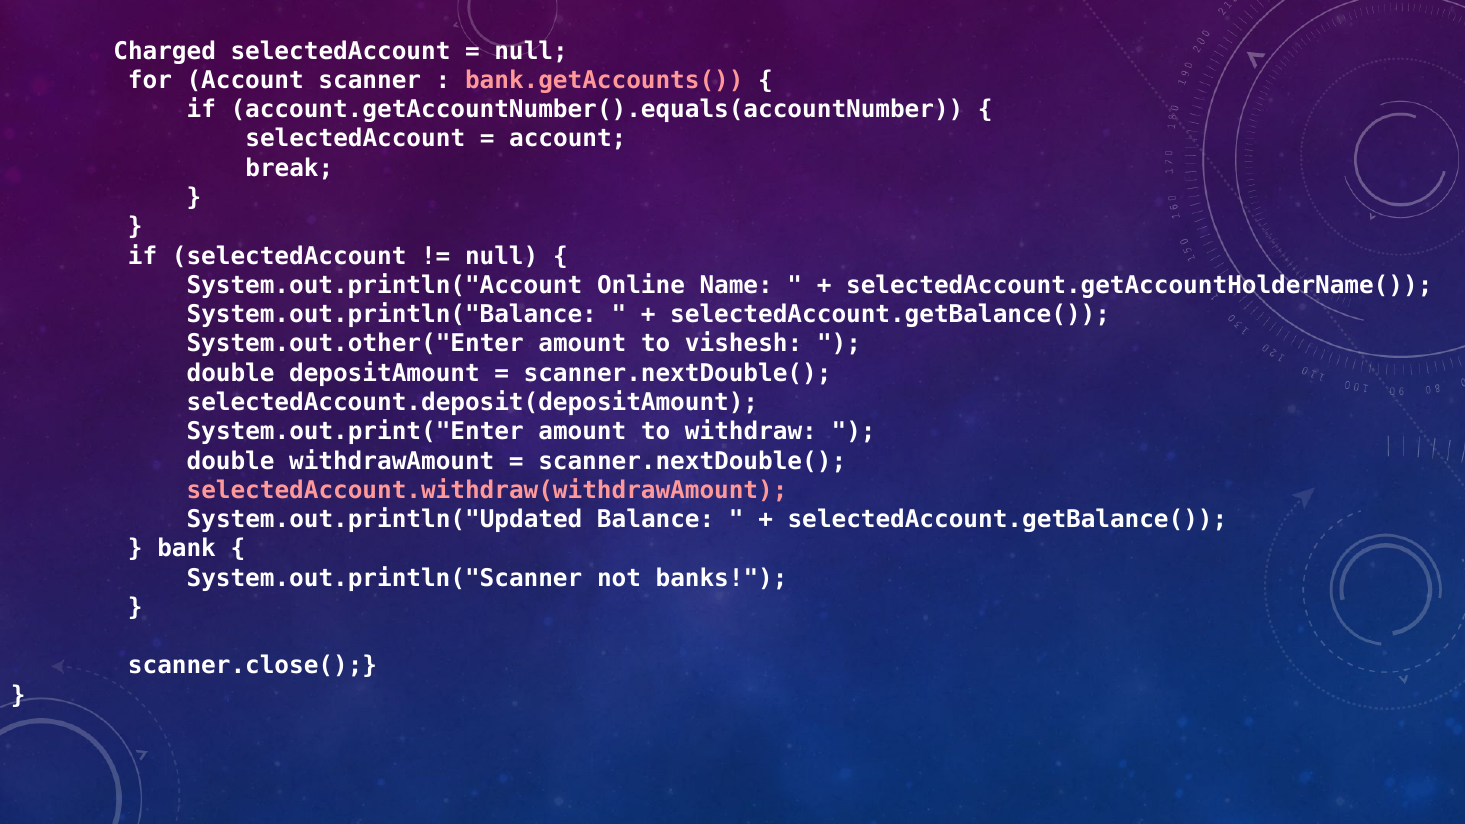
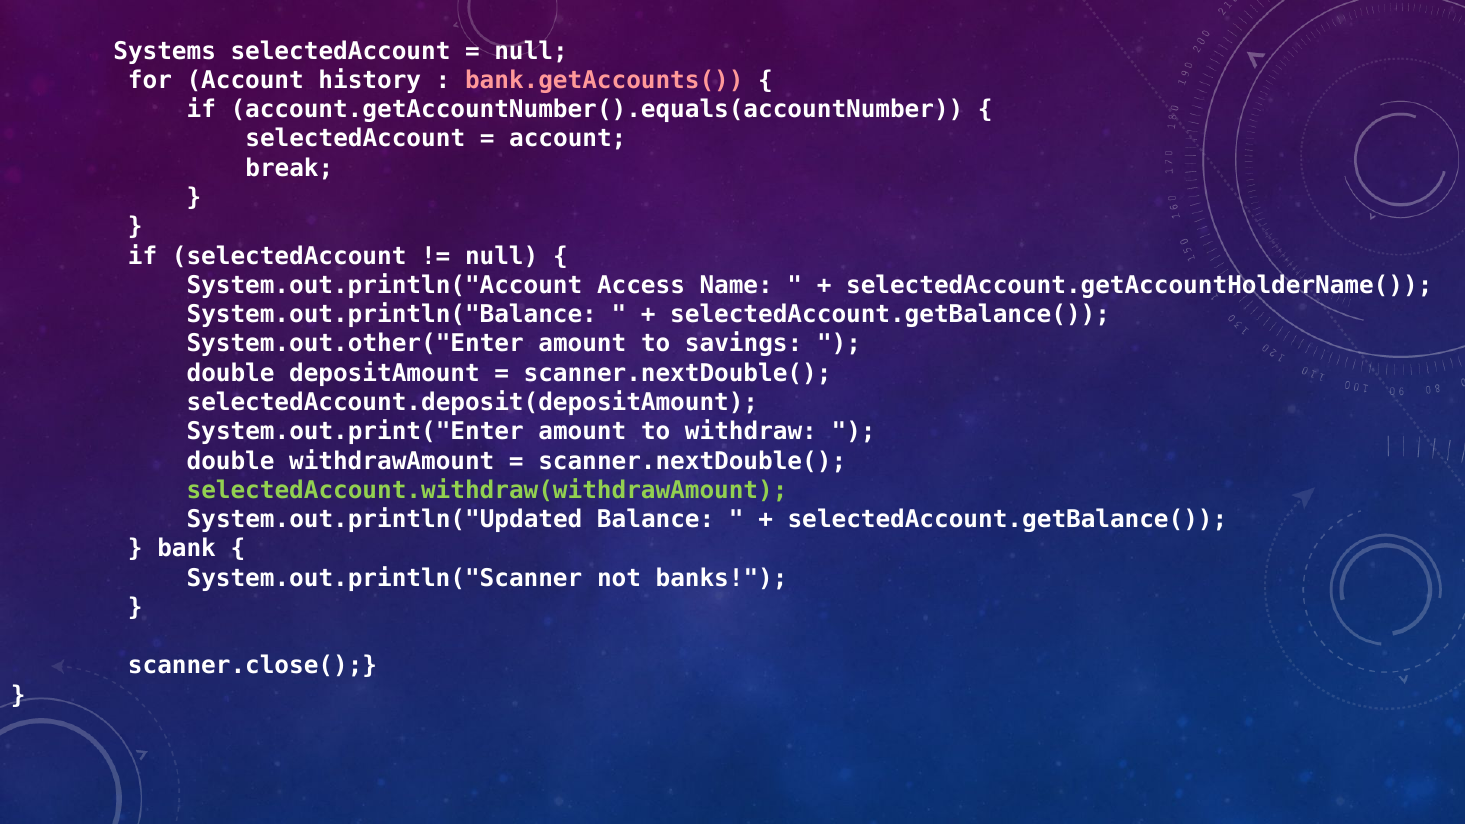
Charged: Charged -> Systems (165, 51)
scanner: scanner -> history (370, 80)
Online: Online -> Access (641, 285)
vishesh: vishesh -> savings (744, 344)
selectedAccount.withdraw(withdrawAmount colour: pink -> light green (487, 490)
